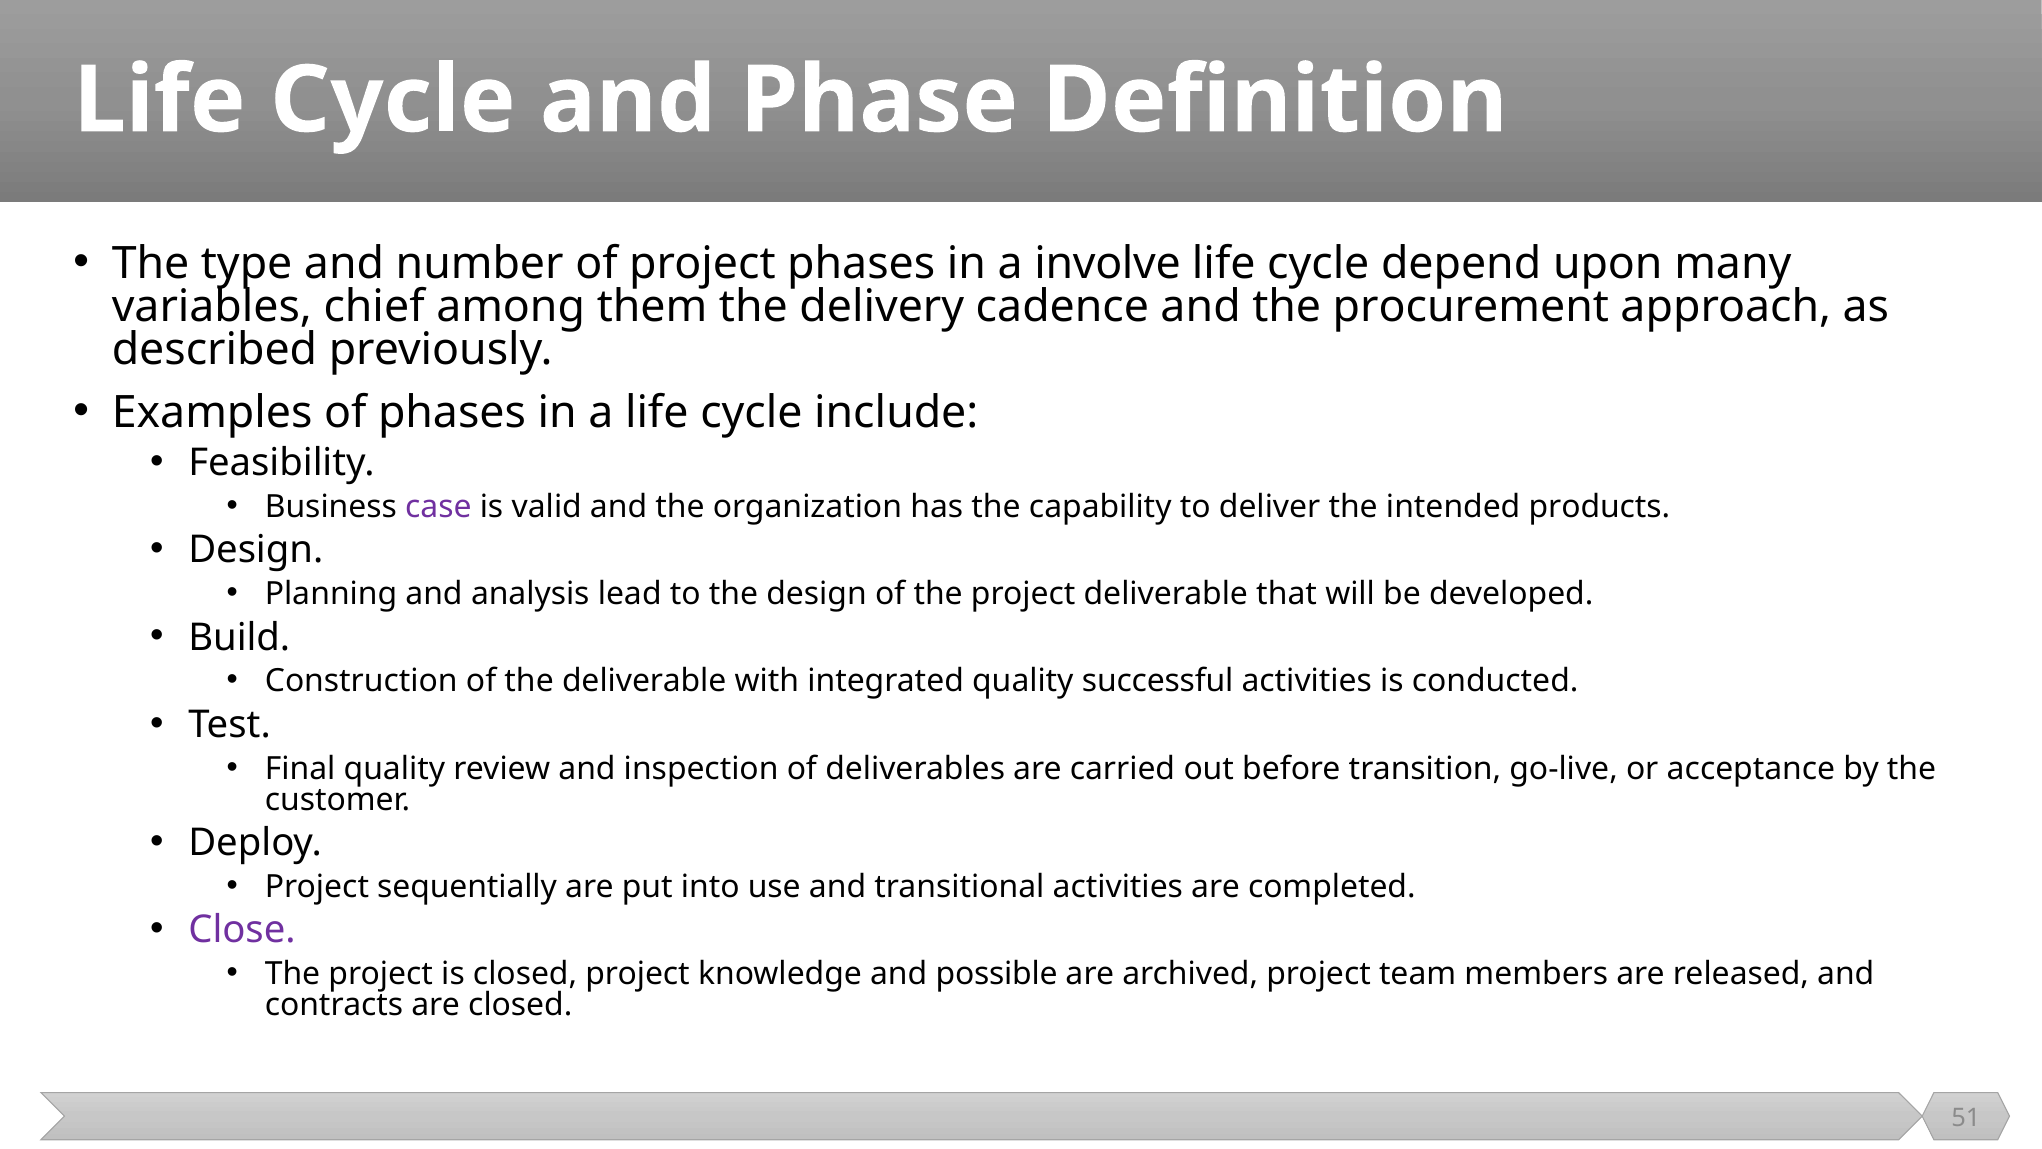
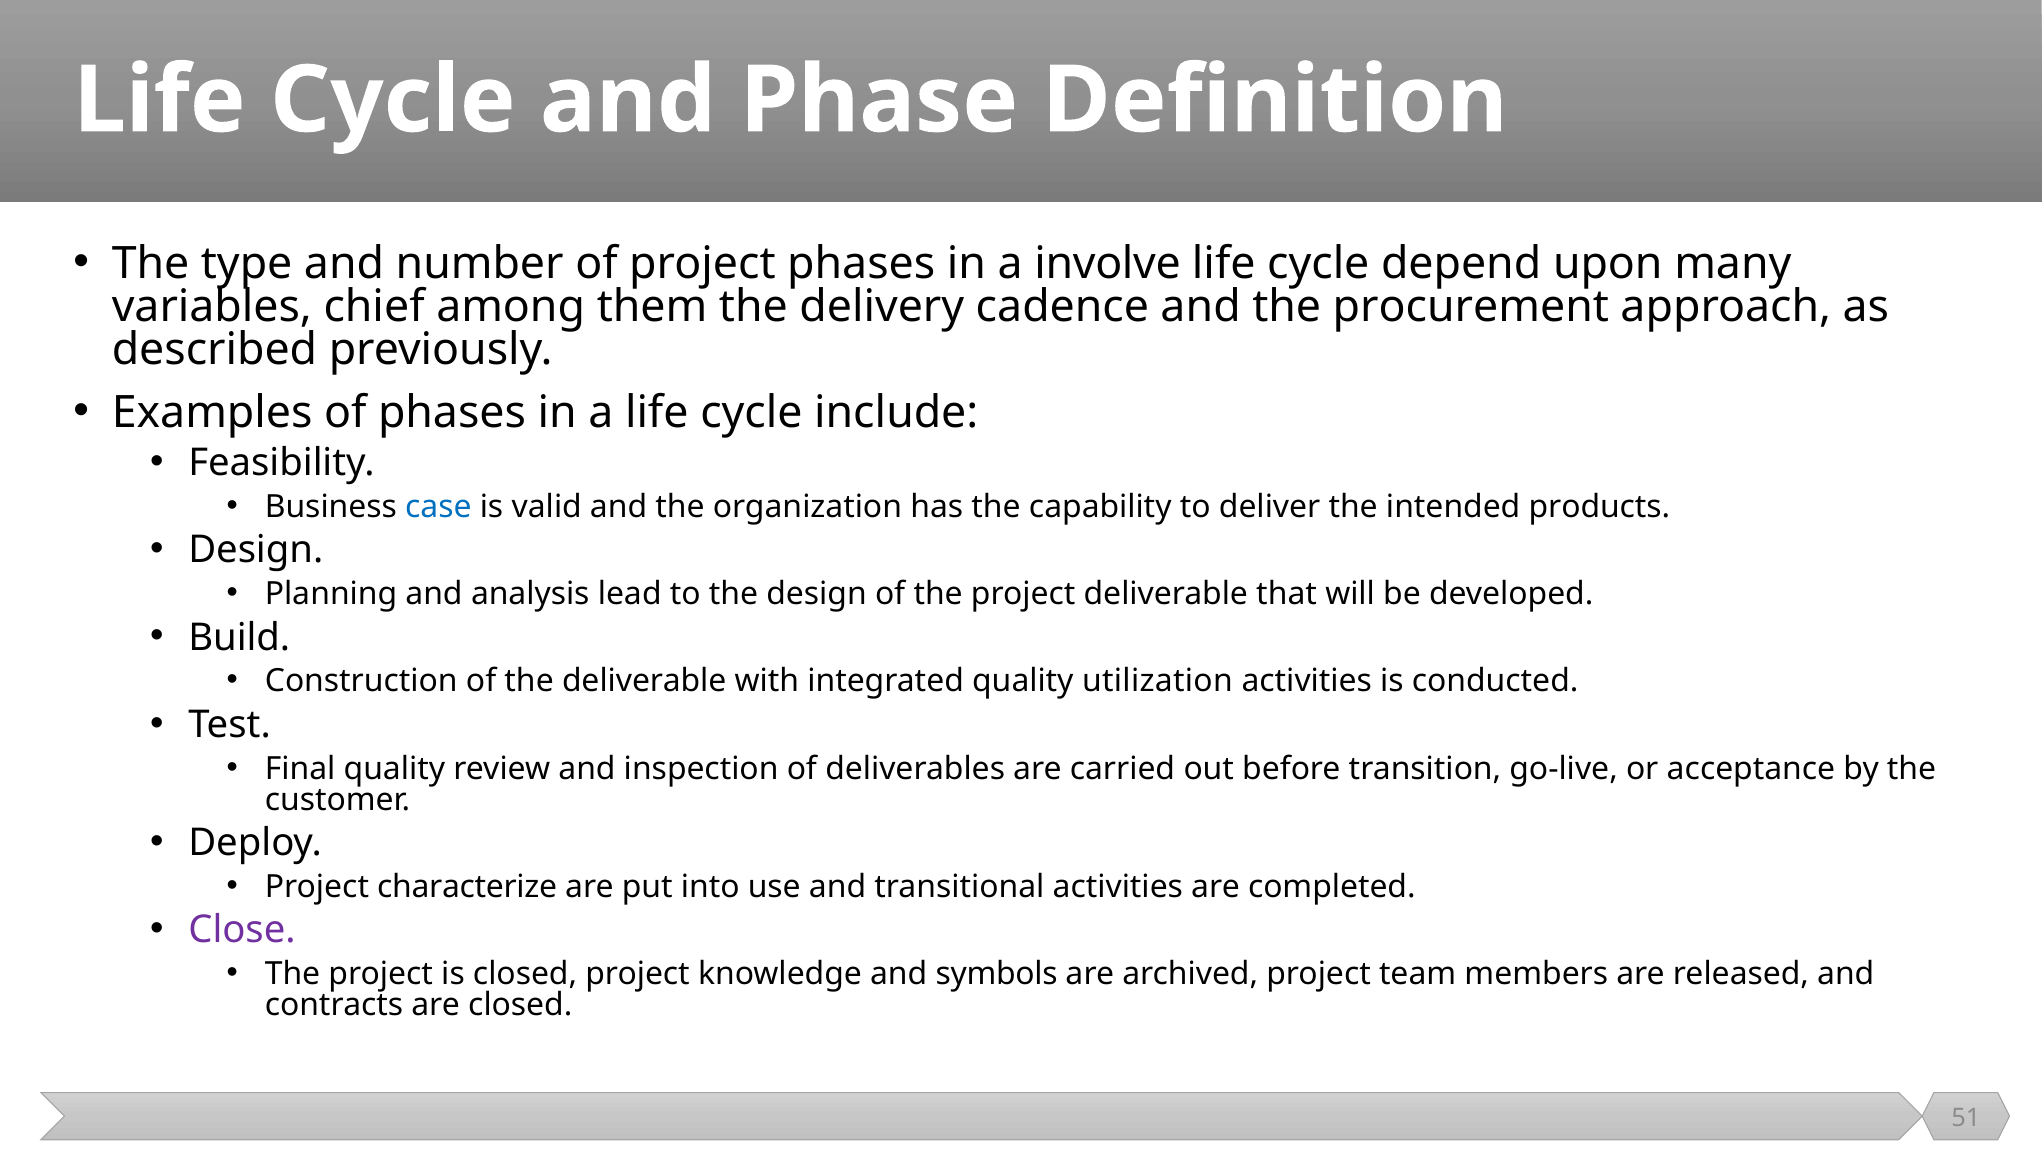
case colour: purple -> blue (438, 507)
successful: successful -> utilization (1157, 681)
sequentially: sequentially -> characterize (467, 887)
possible: possible -> symbols (997, 974)
